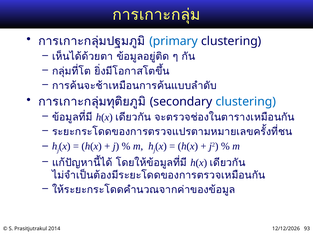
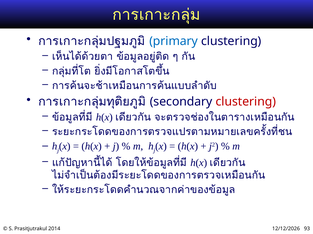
clustering colour: blue -> red (246, 102)
